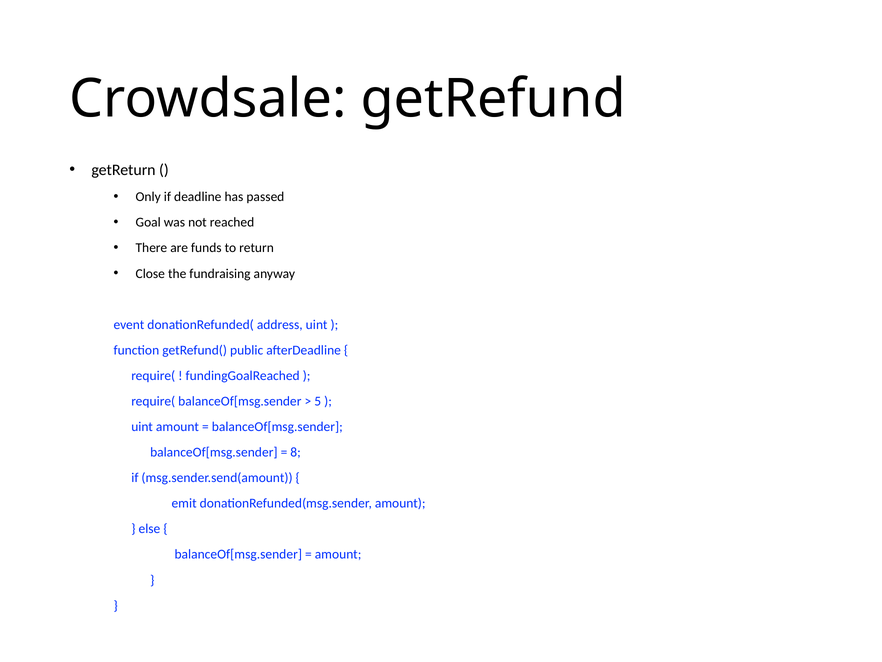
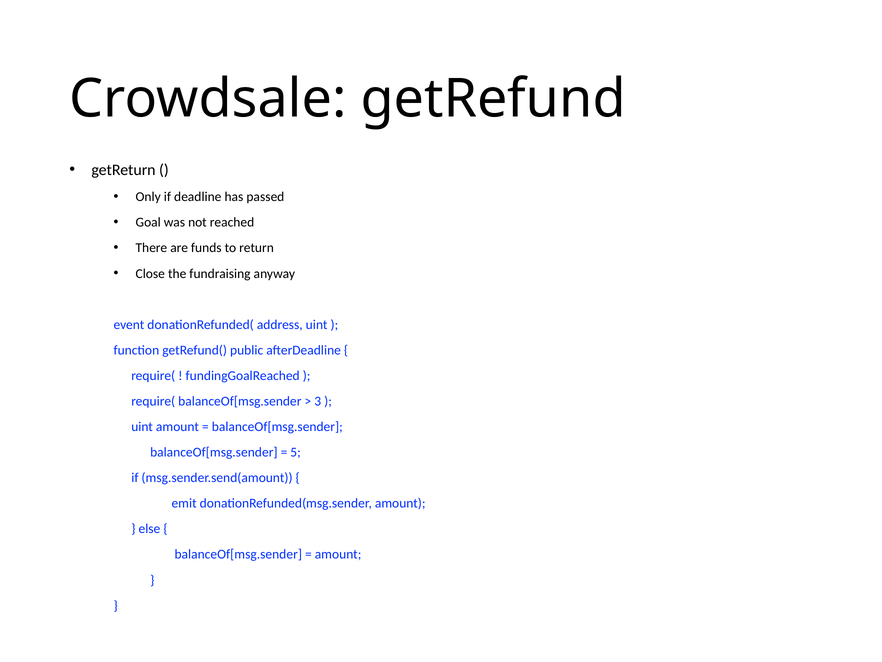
5: 5 -> 3 (318, 401)
8: 8 -> 5 (296, 452)
